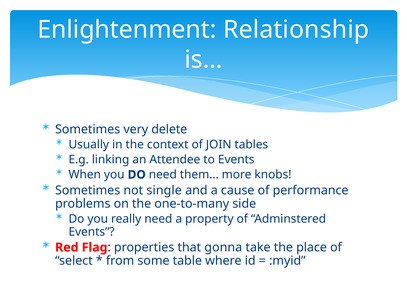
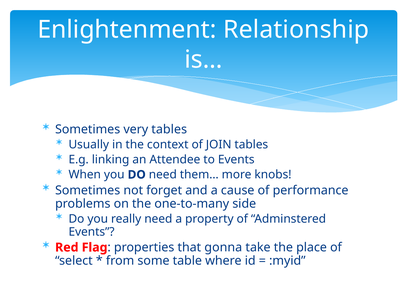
very delete: delete -> tables (169, 129)
single: single -> forget (164, 190)
